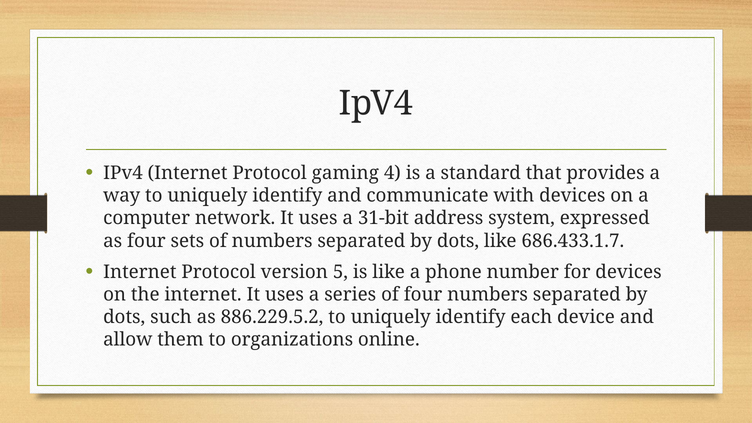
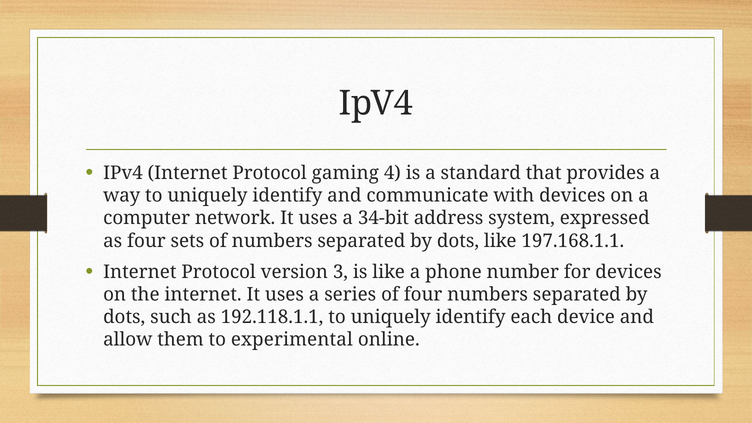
31-bit: 31-bit -> 34-bit (383, 218)
686.433.1.7: 686.433.1.7 -> 197.168.1.1 (573, 241)
5: 5 -> 3 (340, 272)
886.229.5.2: 886.229.5.2 -> 192.118.1.1 (272, 317)
organizations: organizations -> experimental (292, 340)
